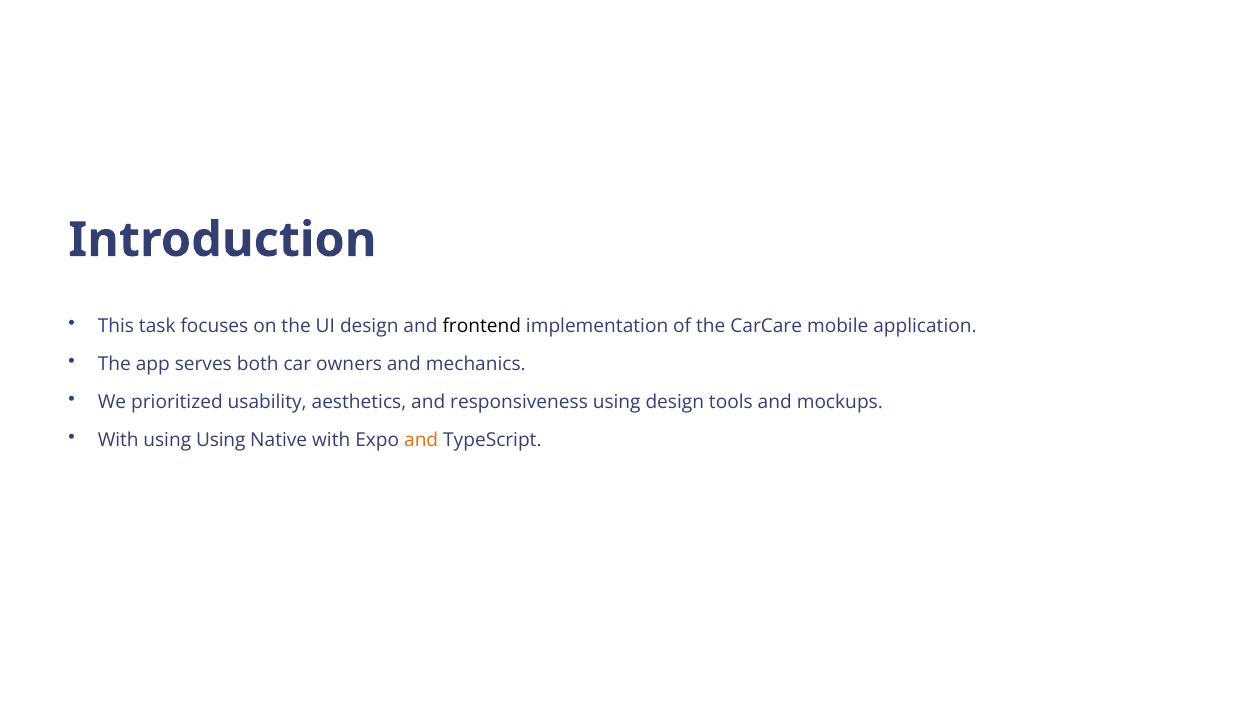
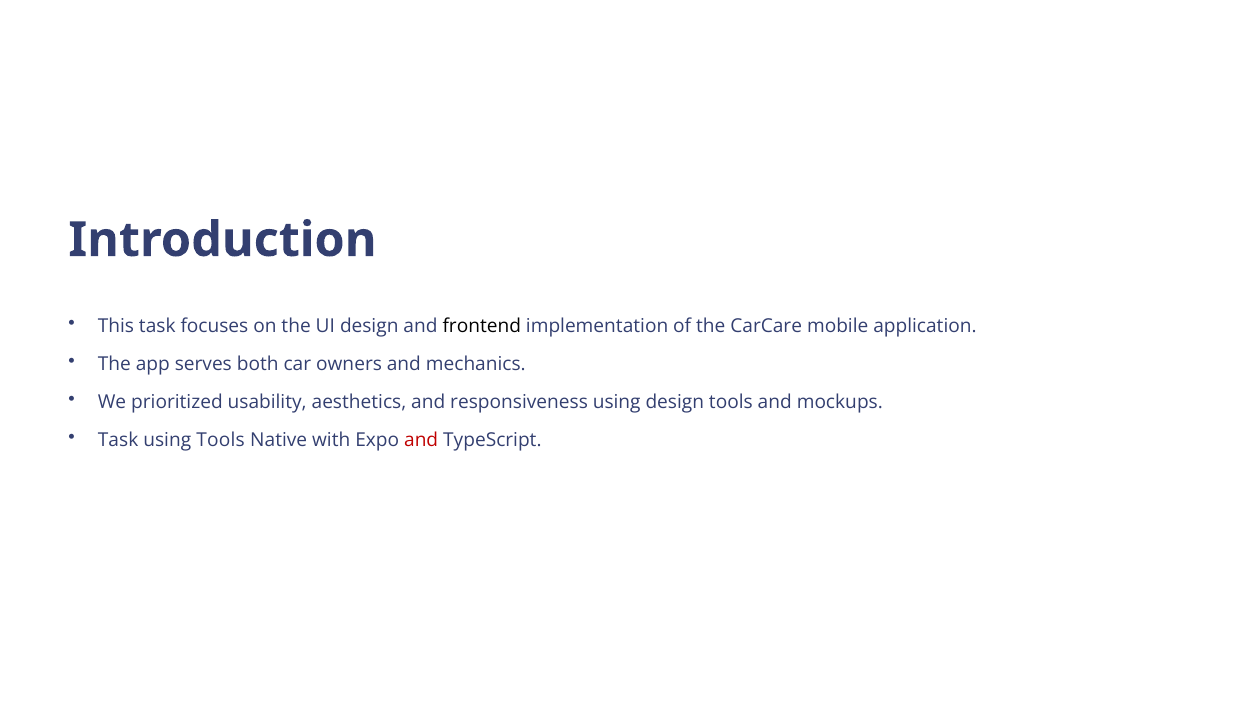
With: With -> Task (118, 440)
using Using: Using -> Tools (221, 440)
and colour: orange -> red (421, 440)
